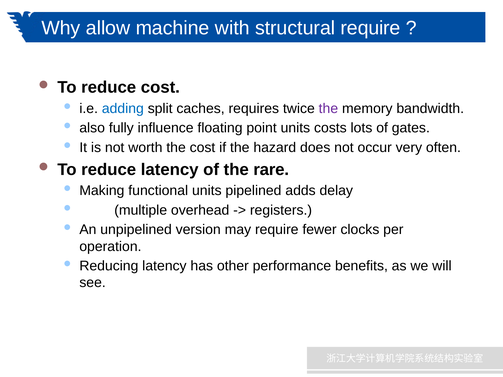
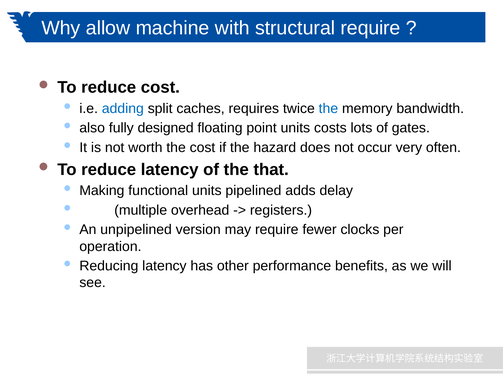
the colour: purple -> blue (328, 109)
influence: influence -> designed (166, 128)
rare: rare -> that (271, 170)
